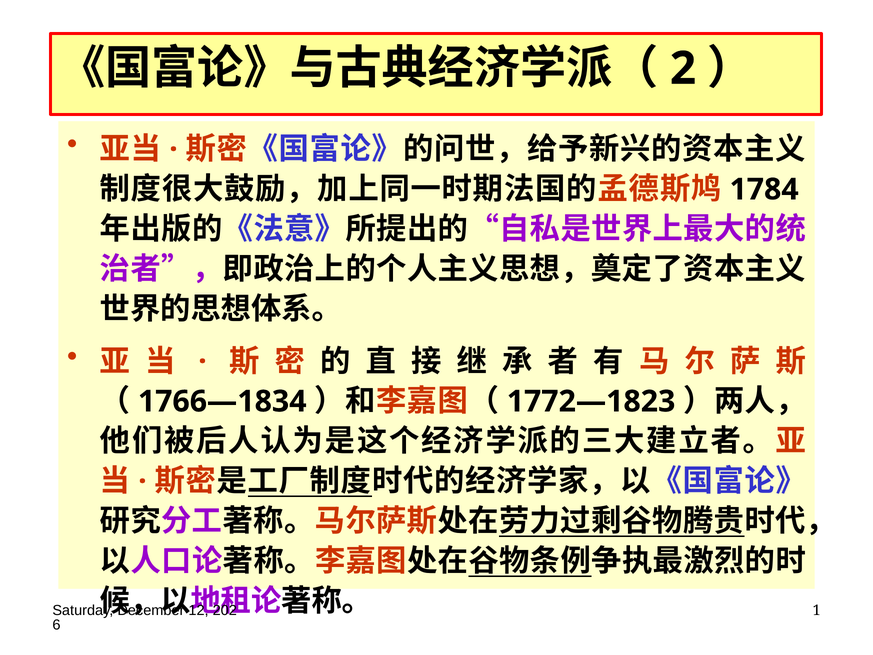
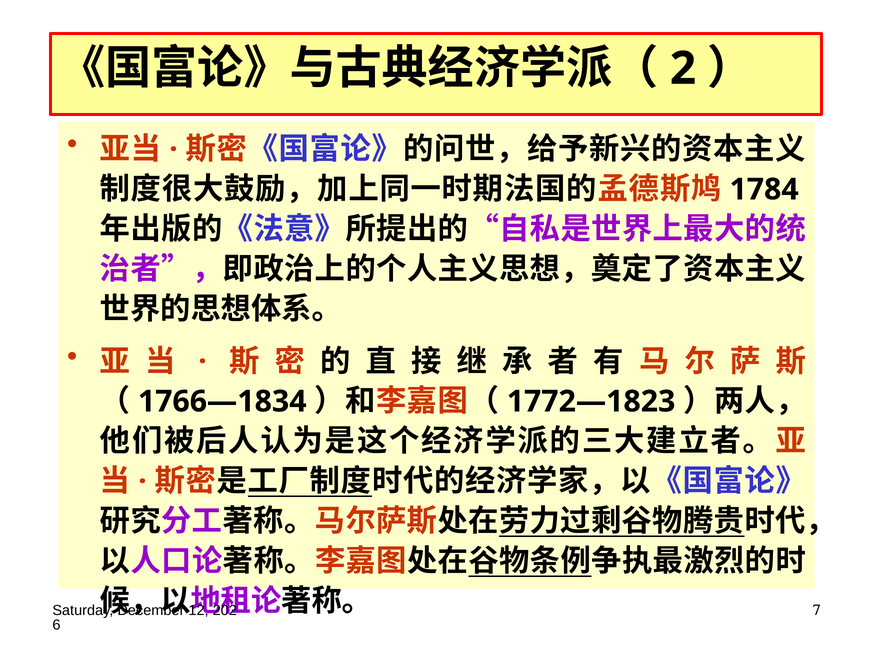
1: 1 -> 7 (817, 610)
